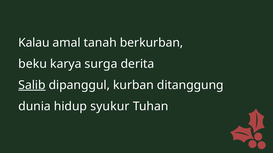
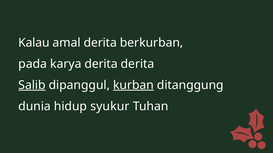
amal tanah: tanah -> derita (100, 43)
beku: beku -> pada (33, 64)
karya surga: surga -> derita (101, 64)
kurban underline: none -> present (133, 85)
